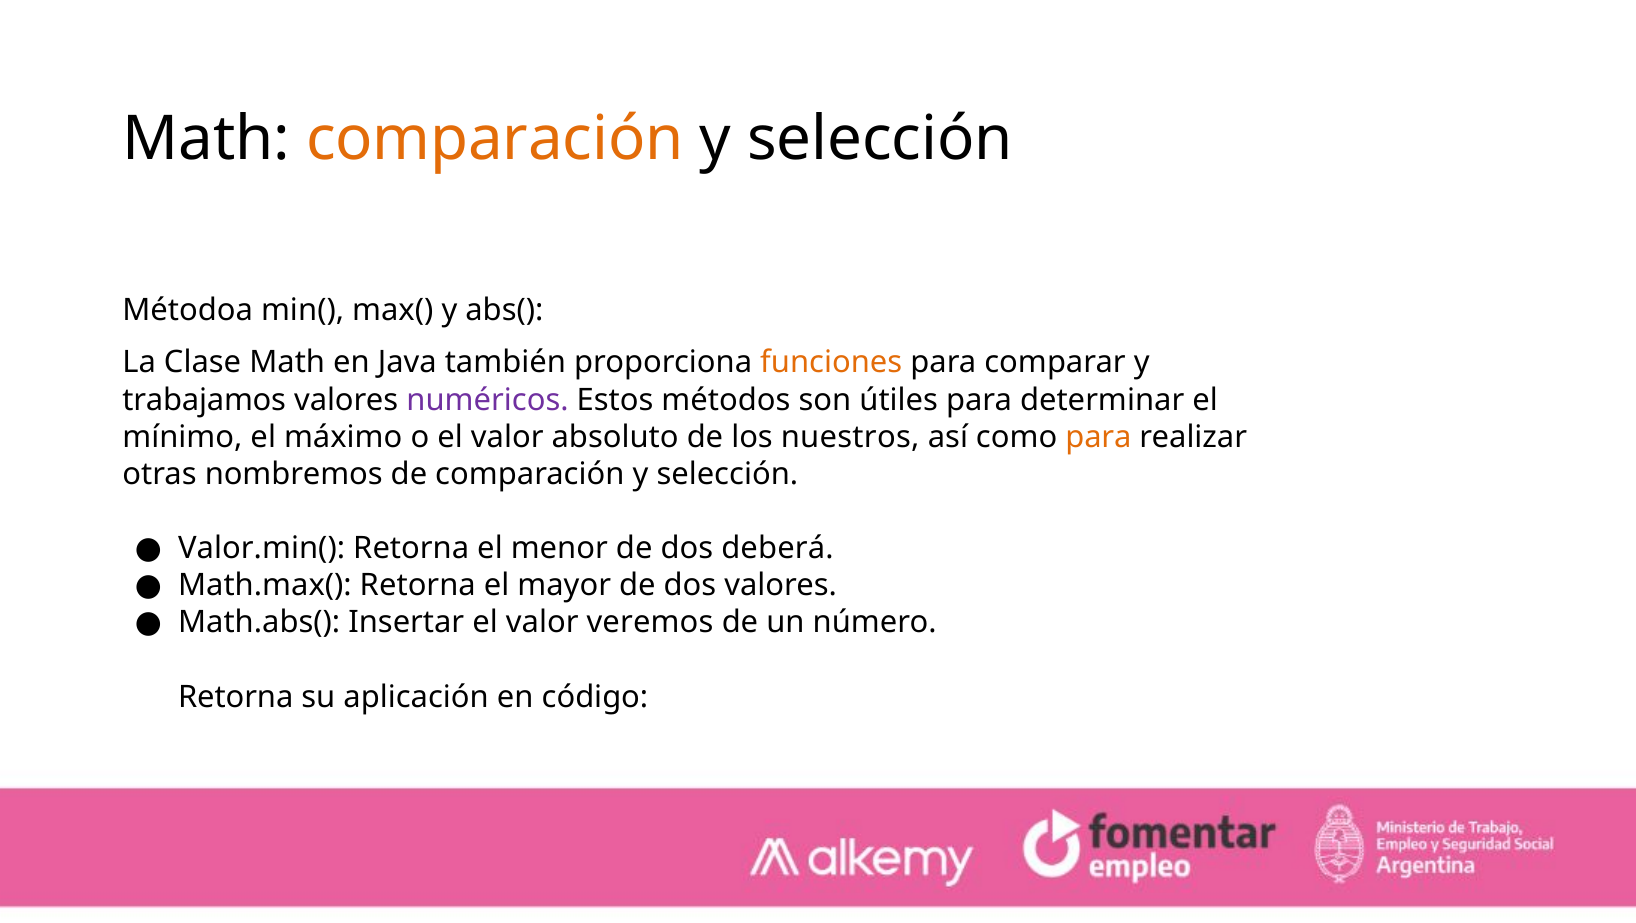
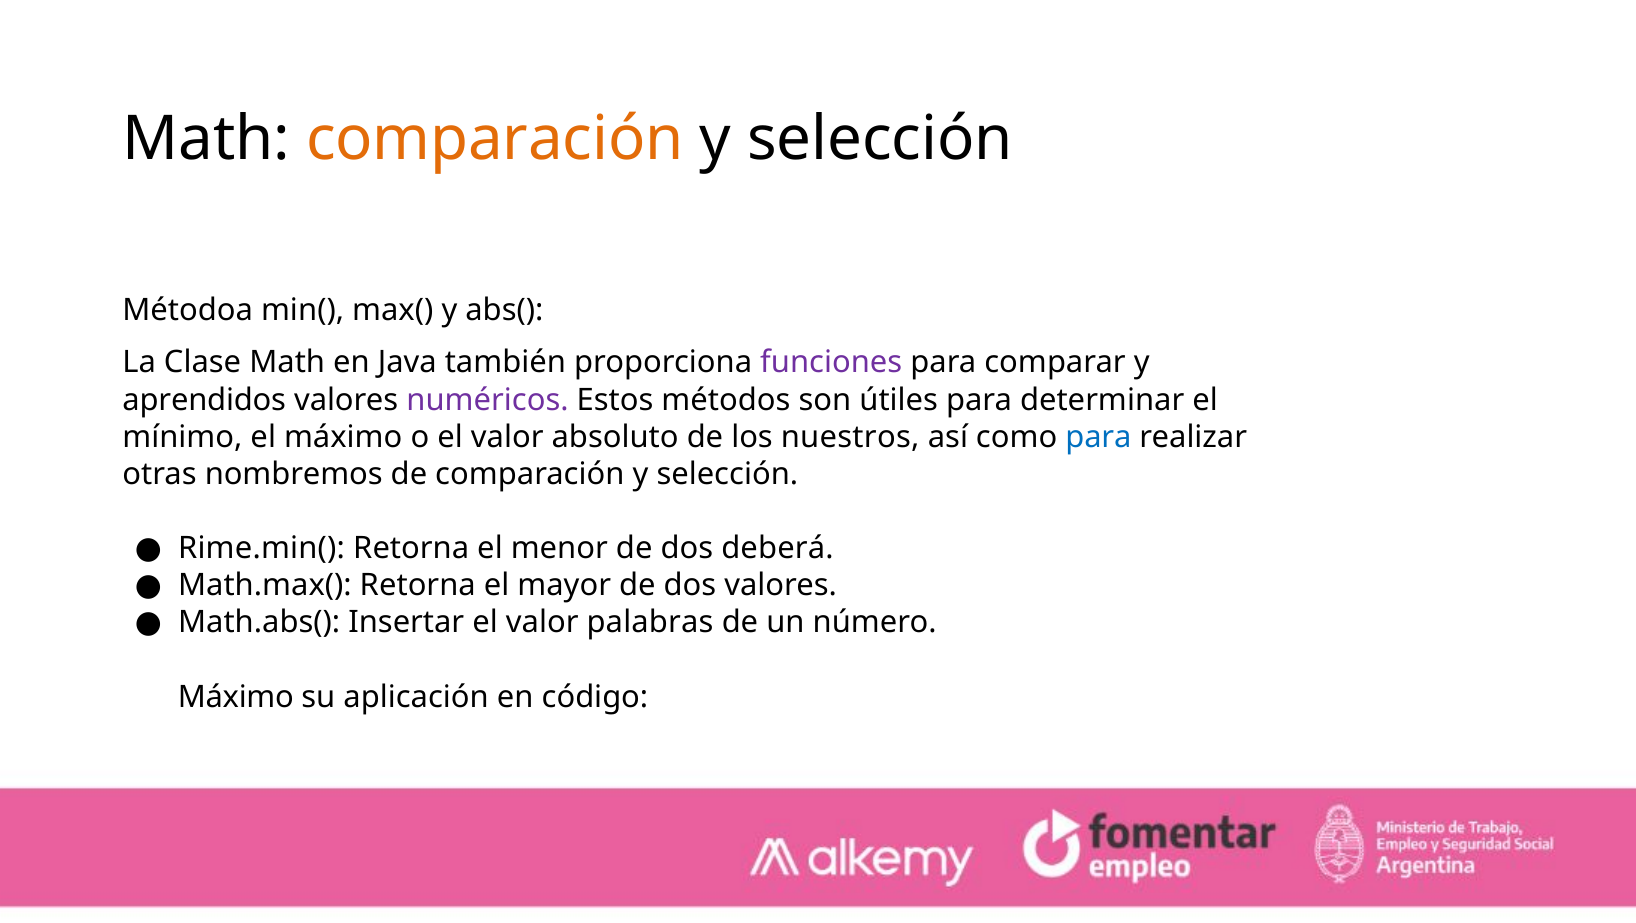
funciones colour: orange -> purple (831, 363)
trabajamos: trabajamos -> aprendidos (204, 400)
para colour: orange -> blue (1098, 437)
Valor.min(: Valor.min( -> Rime.min( (262, 548)
veremos: veremos -> palabras (650, 623)
Retorna: Retorna -> Máximo (236, 697)
